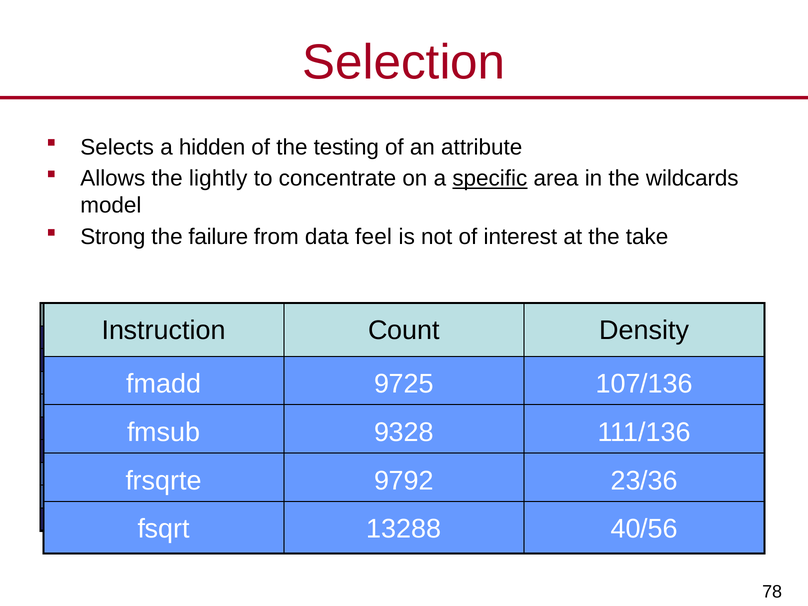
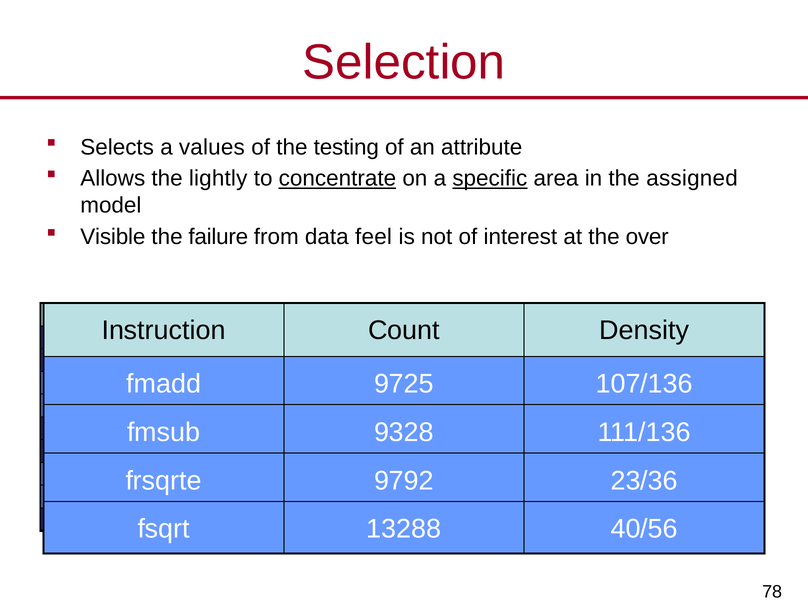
hidden: hidden -> values (212, 147)
concentrate underline: none -> present (337, 179)
wildcards: wildcards -> assigned (692, 179)
Strong: Strong -> Visible (113, 237)
take: take -> over (647, 237)
